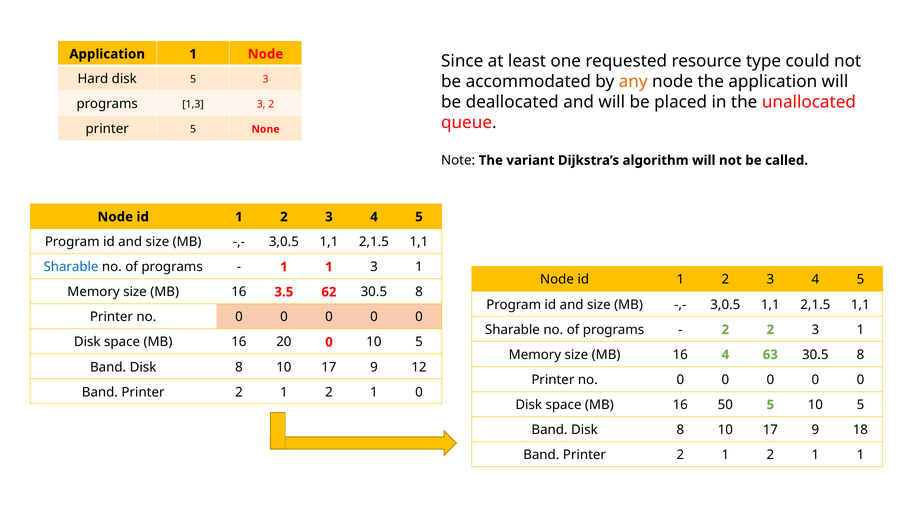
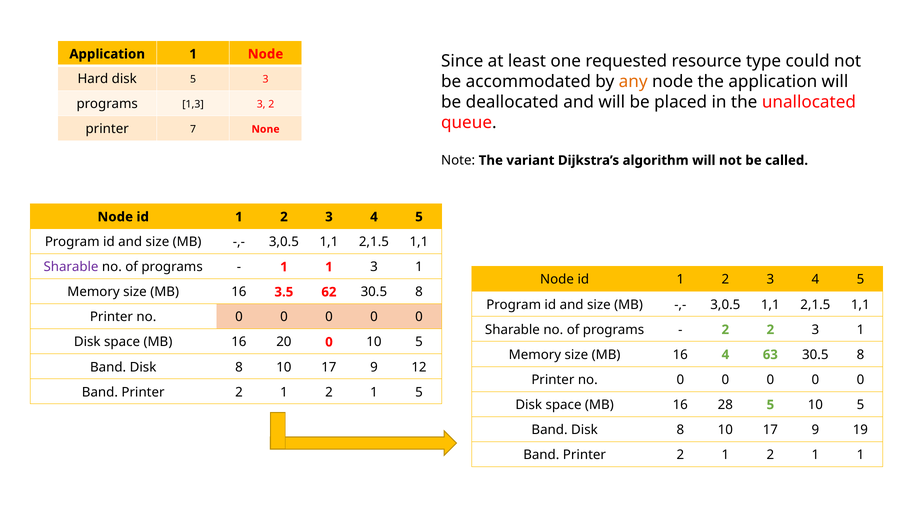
printer 5: 5 -> 7 (193, 129)
Sharable colour: blue -> purple (71, 267)
1 0: 0 -> 5 (419, 393)
50: 50 -> 28 (725, 405)
18: 18 -> 19 (860, 430)
